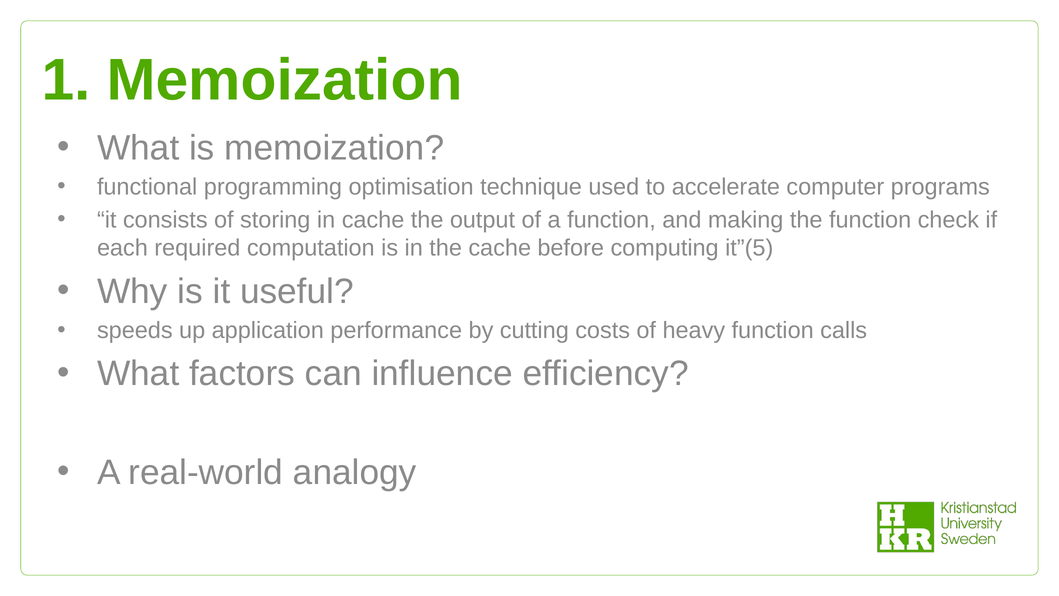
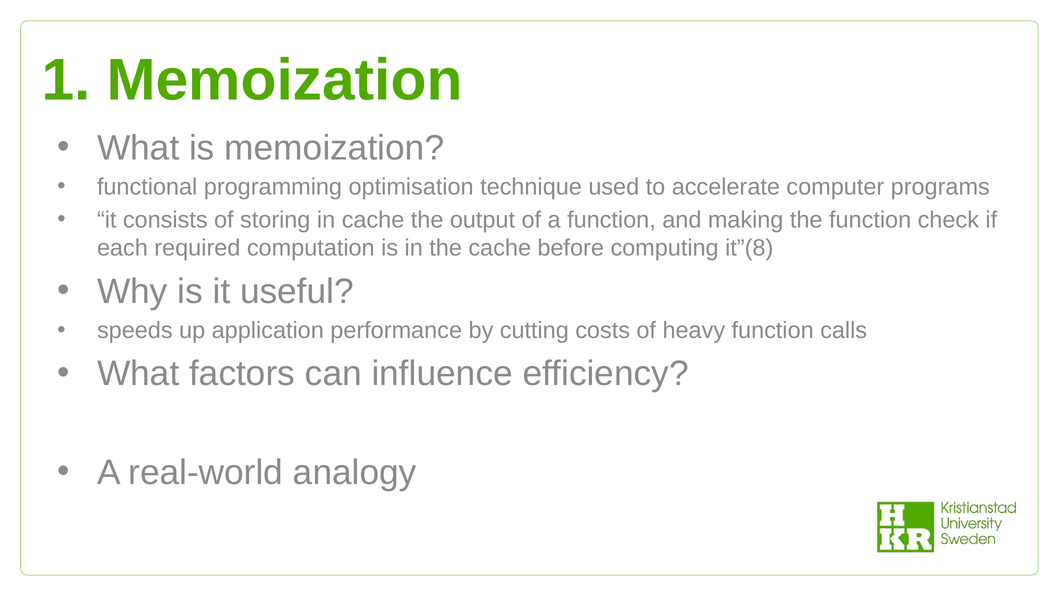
it”(5: it”(5 -> it”(8 (749, 248)
